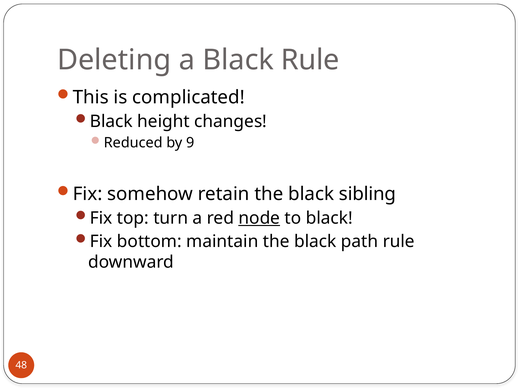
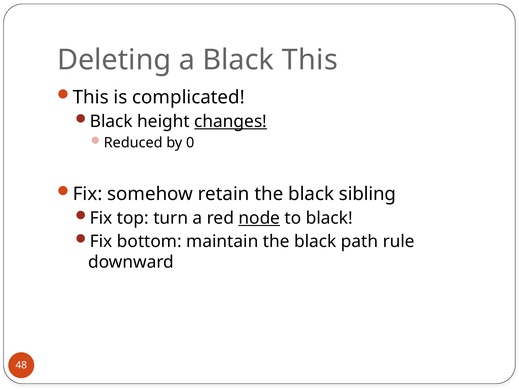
Black Rule: Rule -> This (310, 60)
changes underline: none -> present (231, 121)
9: 9 -> 0 (190, 143)
